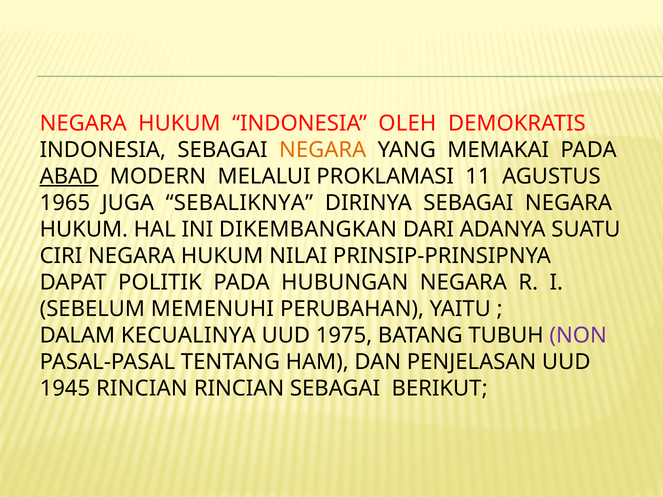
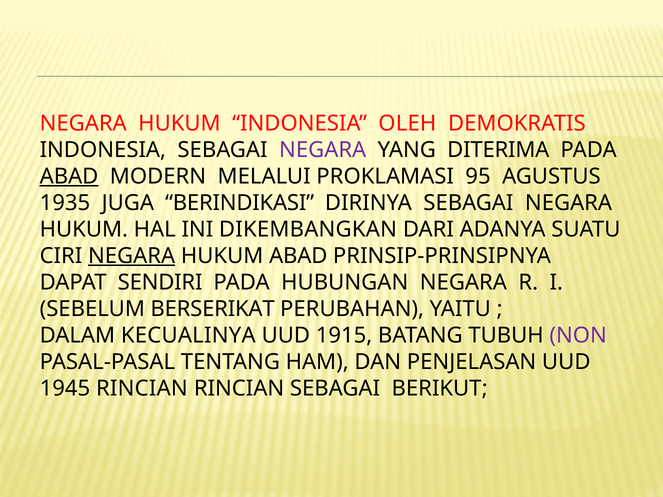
NEGARA colour: orange -> purple (323, 150)
MEMAKAI: MEMAKAI -> DITERIMA (498, 150)
11: 11 -> 95 (478, 176)
1965: 1965 -> 1935 (65, 203)
SEBALIKNYA: SEBALIKNYA -> BERINDIKASI (240, 203)
NEGARA underline: none -> present (132, 256)
HUKUM NILAI: NILAI -> ABAD (298, 256)
POLITIK: POLITIK -> SENDIRI (160, 282)
MEMENUHI: MEMENUHI -> BERSERIKAT (213, 309)
1975: 1975 -> 1915 (344, 336)
